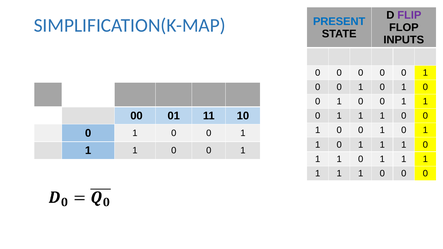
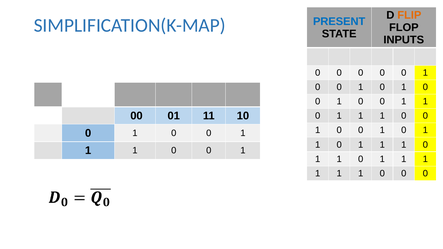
FLIP colour: purple -> orange (409, 15)
